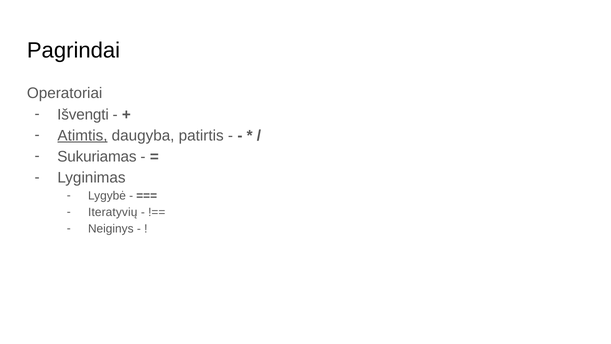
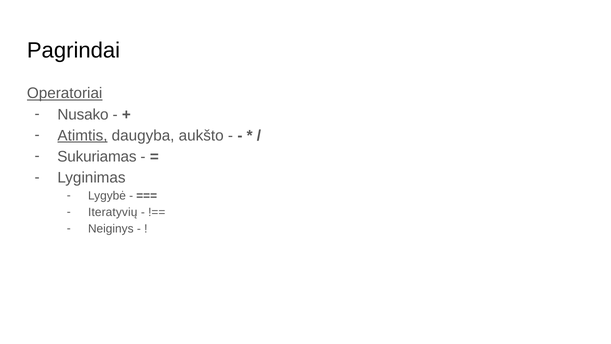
Operatoriai underline: none -> present (65, 93)
Išvengti: Išvengti -> Nusako (83, 114)
patirtis: patirtis -> aukšto (201, 135)
